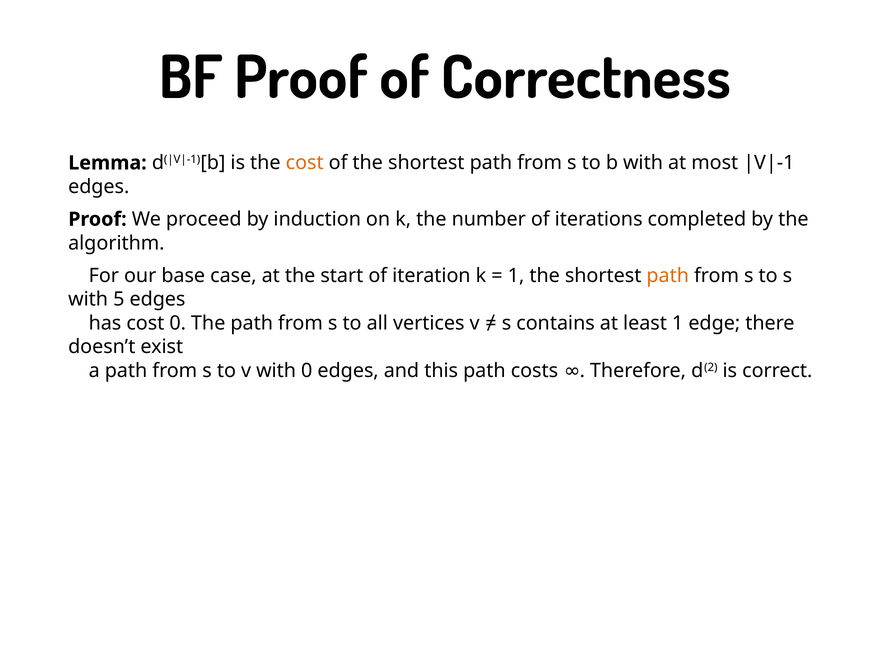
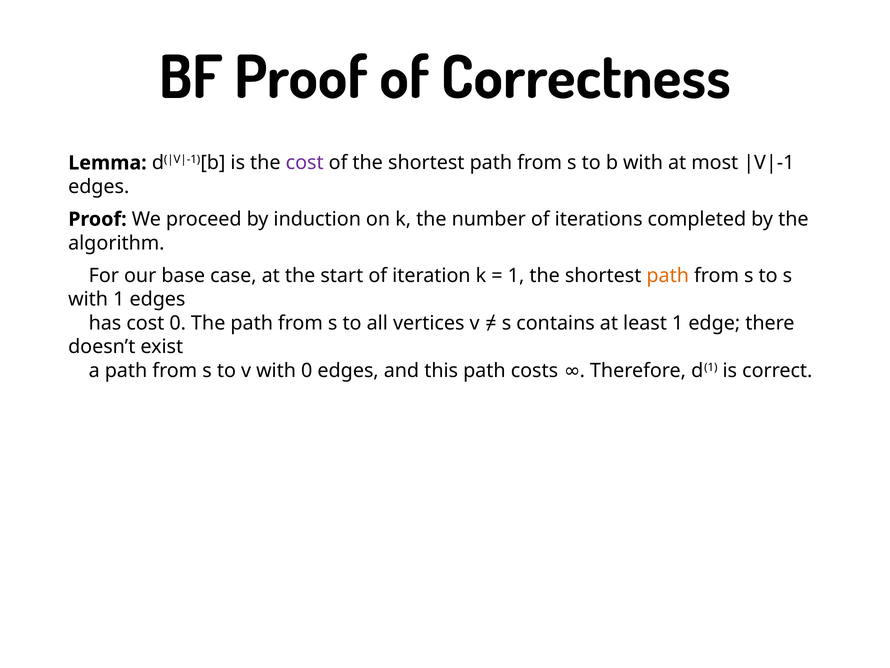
cost colour: orange -> purple (305, 163)
with 5: 5 -> 1 (119, 299)
2: 2 -> 1 (711, 367)
